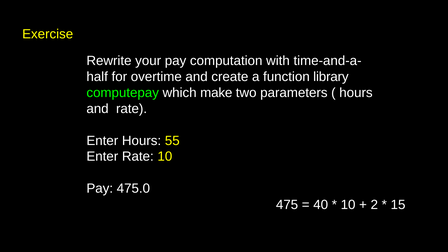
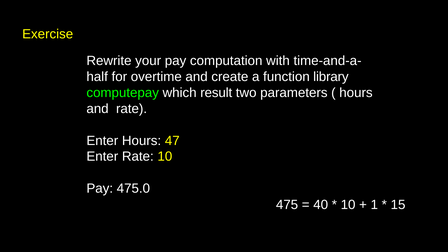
make: make -> result (216, 93)
55: 55 -> 47 (172, 141)
2: 2 -> 1 (374, 205)
